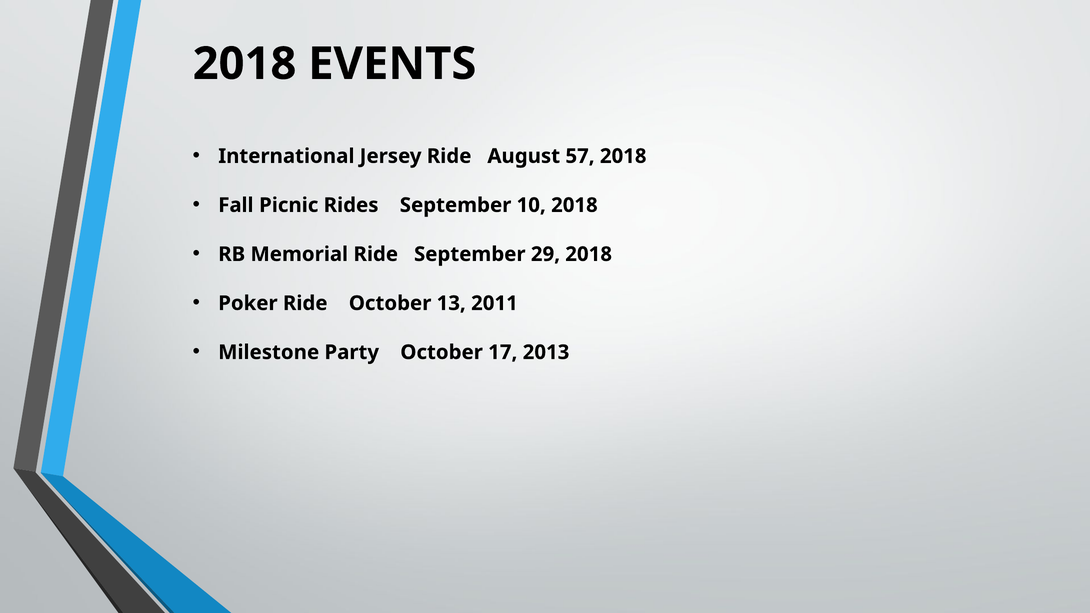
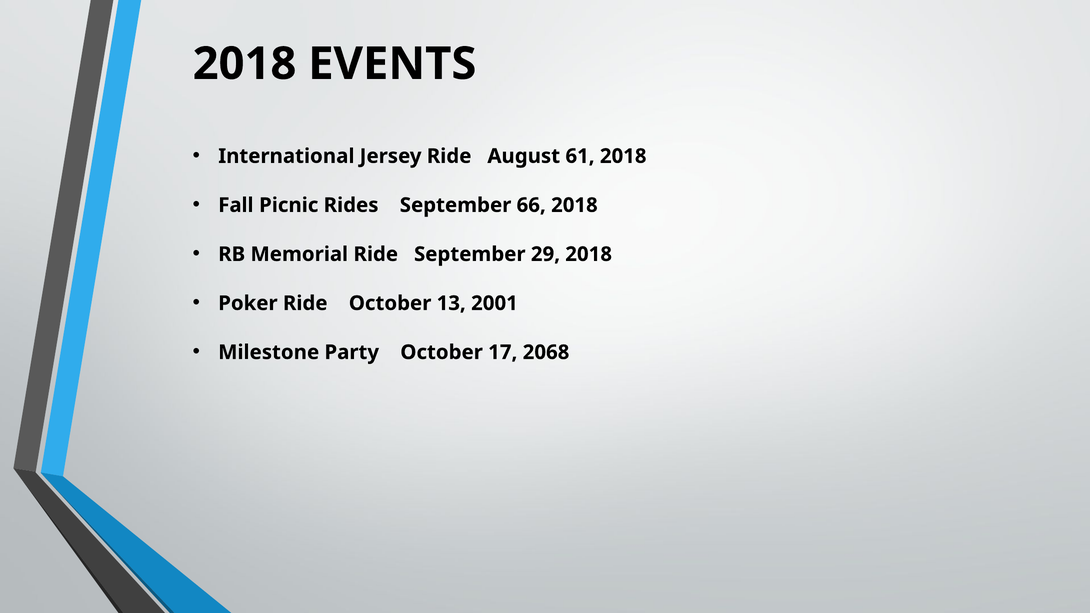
57: 57 -> 61 (580, 156)
10: 10 -> 66 (531, 205)
2011: 2011 -> 2001 (494, 303)
2013: 2013 -> 2068 (546, 352)
